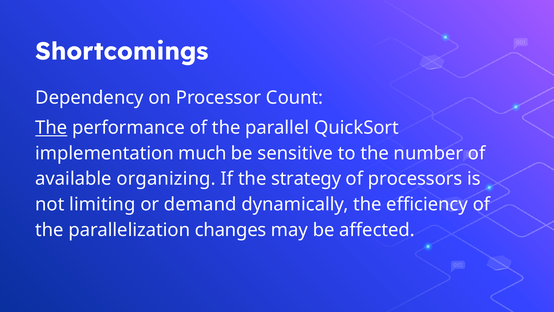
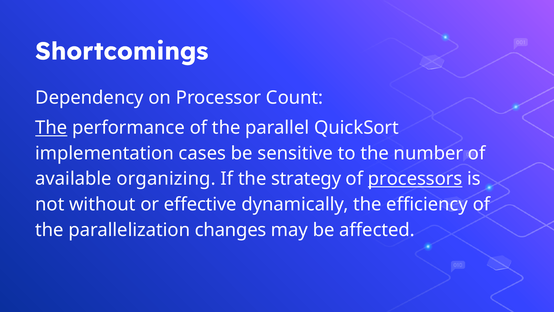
much: much -> cases (202, 153)
processors underline: none -> present (415, 179)
limiting: limiting -> without (102, 204)
demand: demand -> effective (200, 204)
